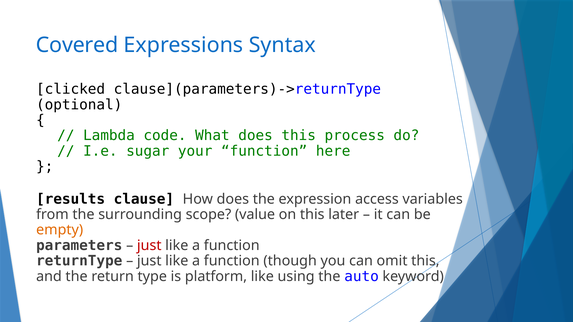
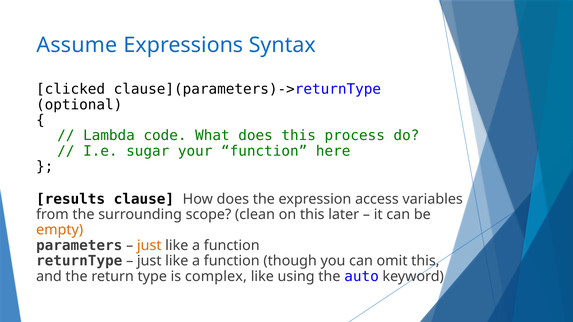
Covered: Covered -> Assume (77, 45)
value: value -> clean (255, 215)
just colour: red -> orange (149, 246)
platform: platform -> complex (216, 277)
